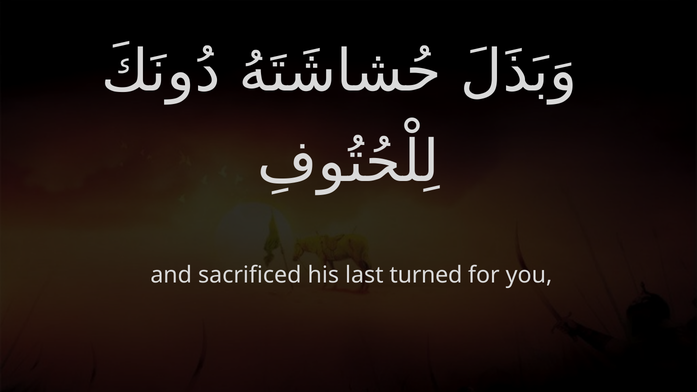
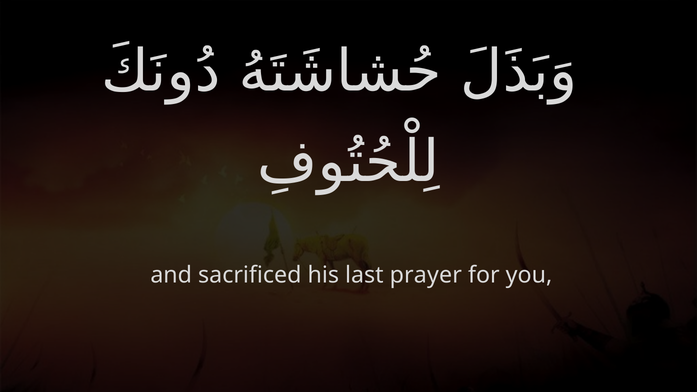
turned: turned -> prayer (426, 275)
